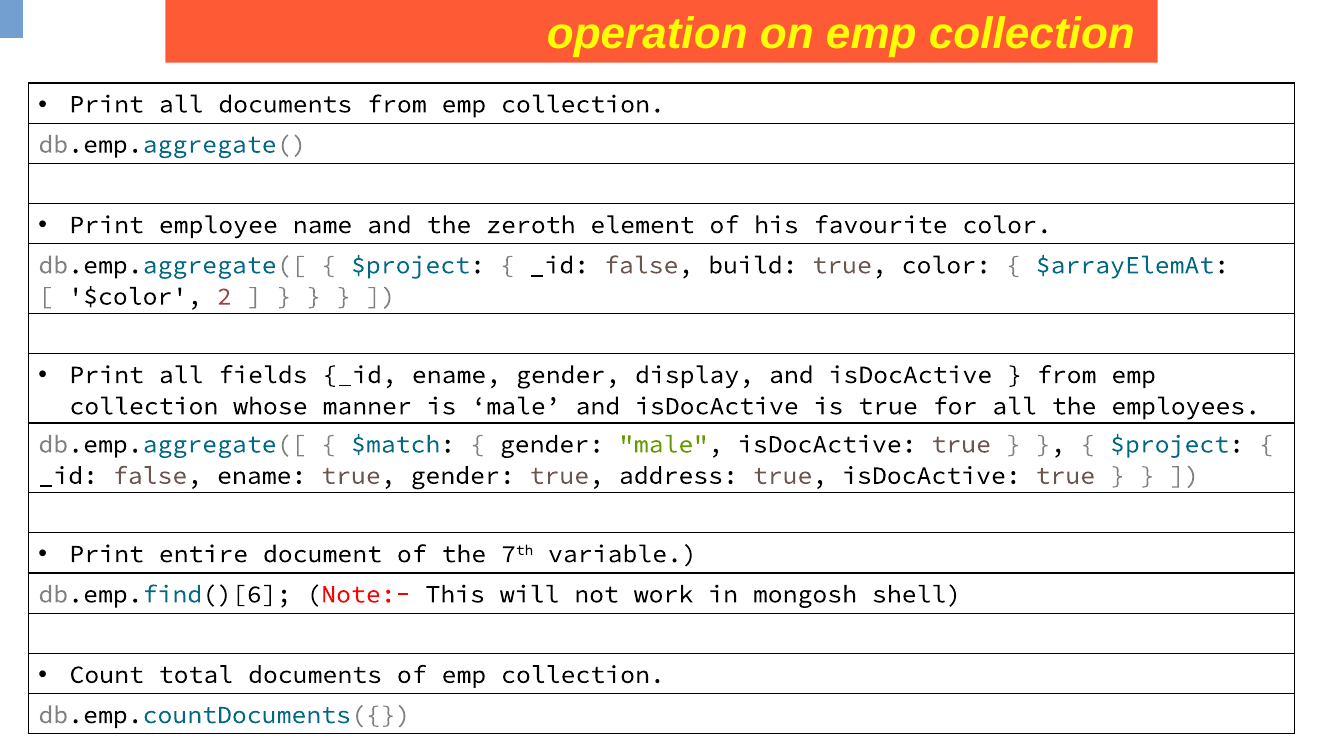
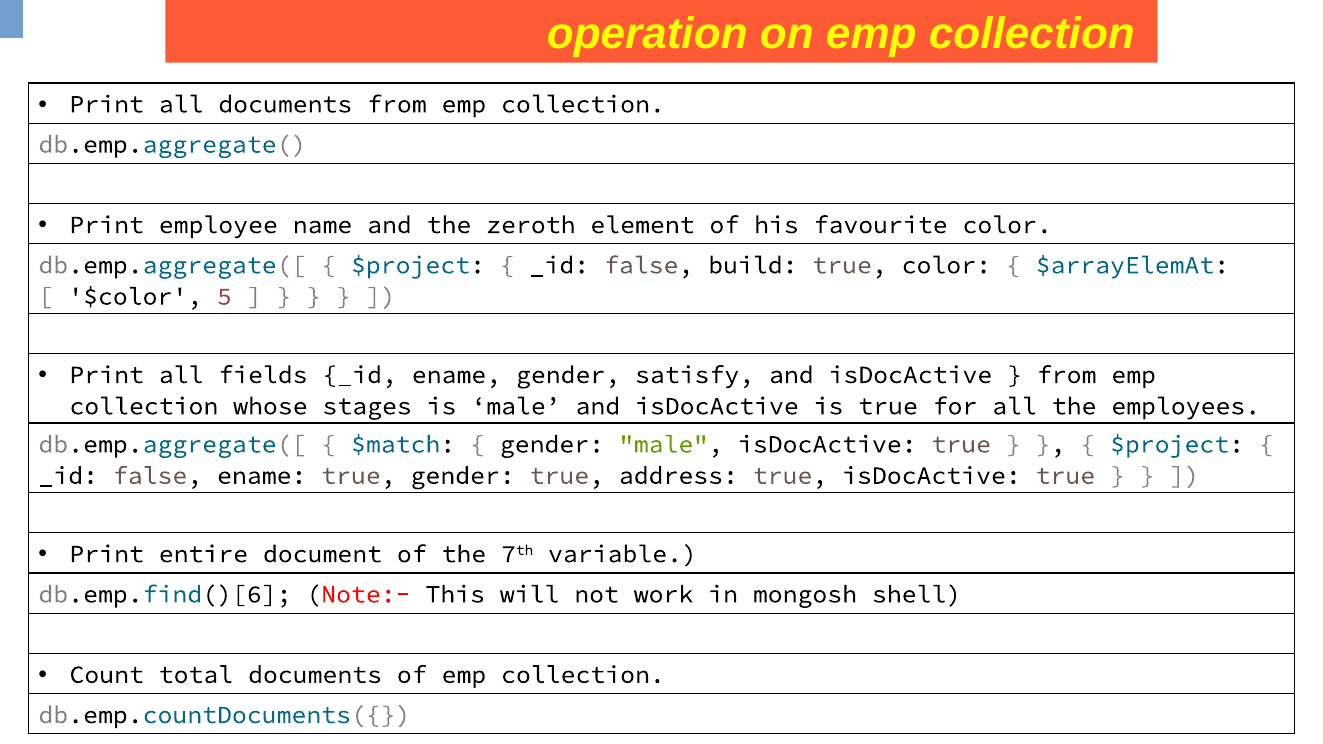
2: 2 -> 5 (224, 296)
display: display -> satisfy (695, 375)
manner: manner -> stages (367, 406)
